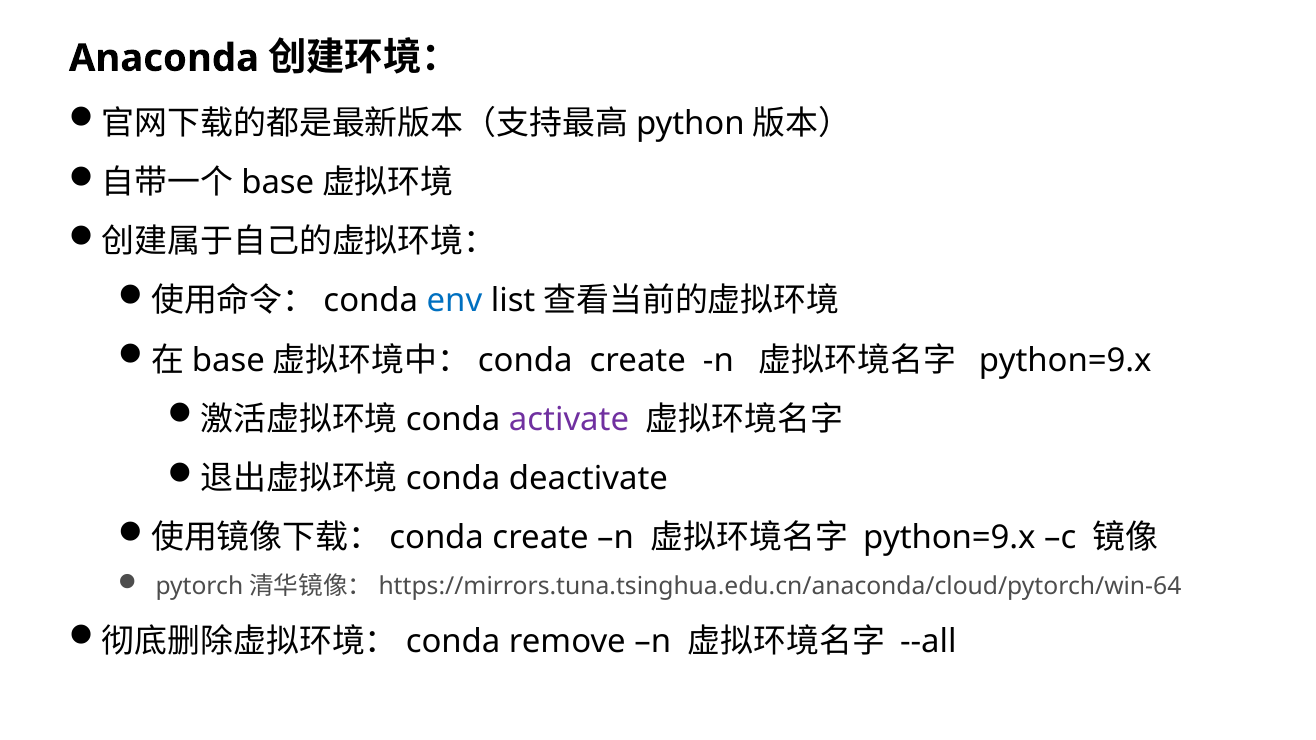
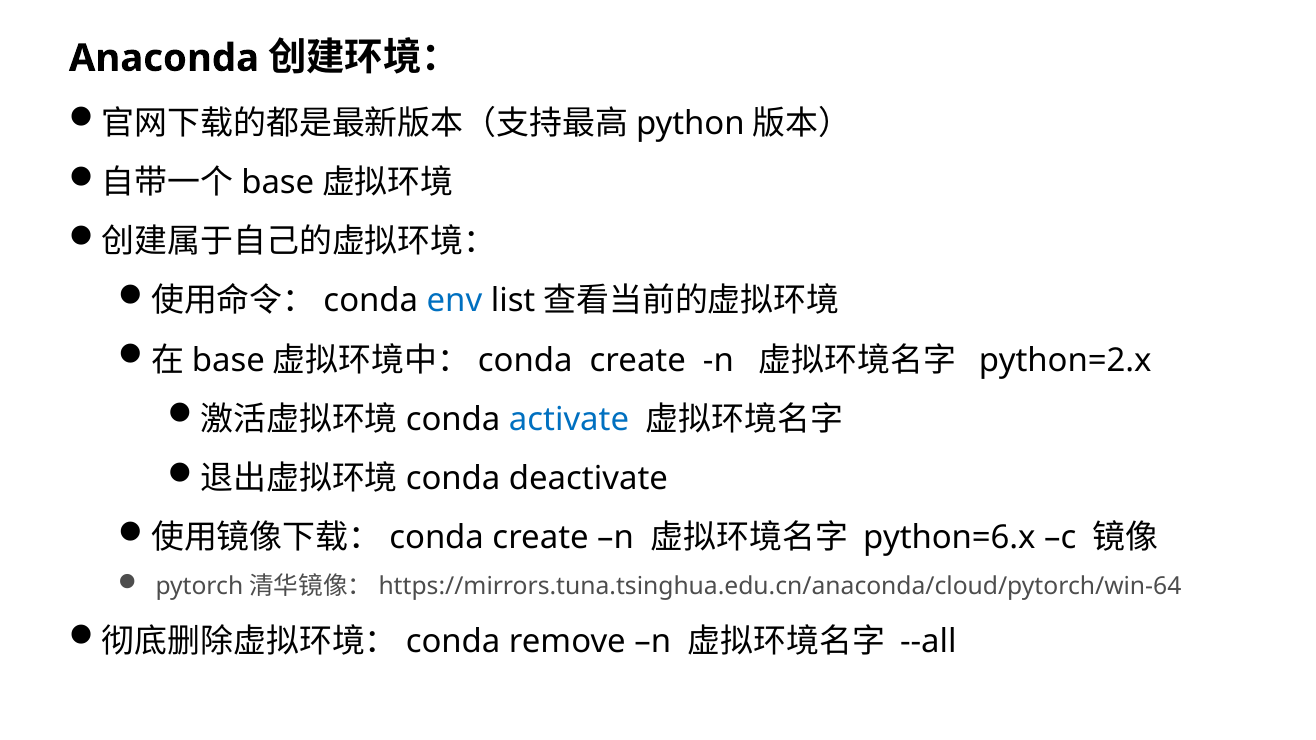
python=9.x: python=9.x -> python=2.x (1065, 360)
activate colour: purple -> blue (569, 420)
python=9.x: python=9.x -> python=6.x (949, 538)
